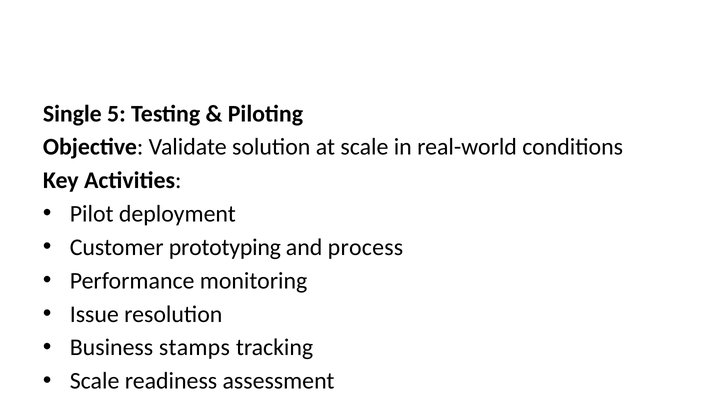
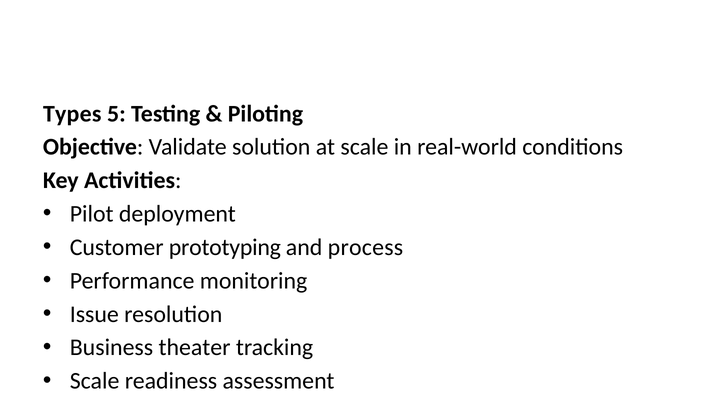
Single: Single -> Types (72, 114)
stamps: stamps -> theater (195, 347)
